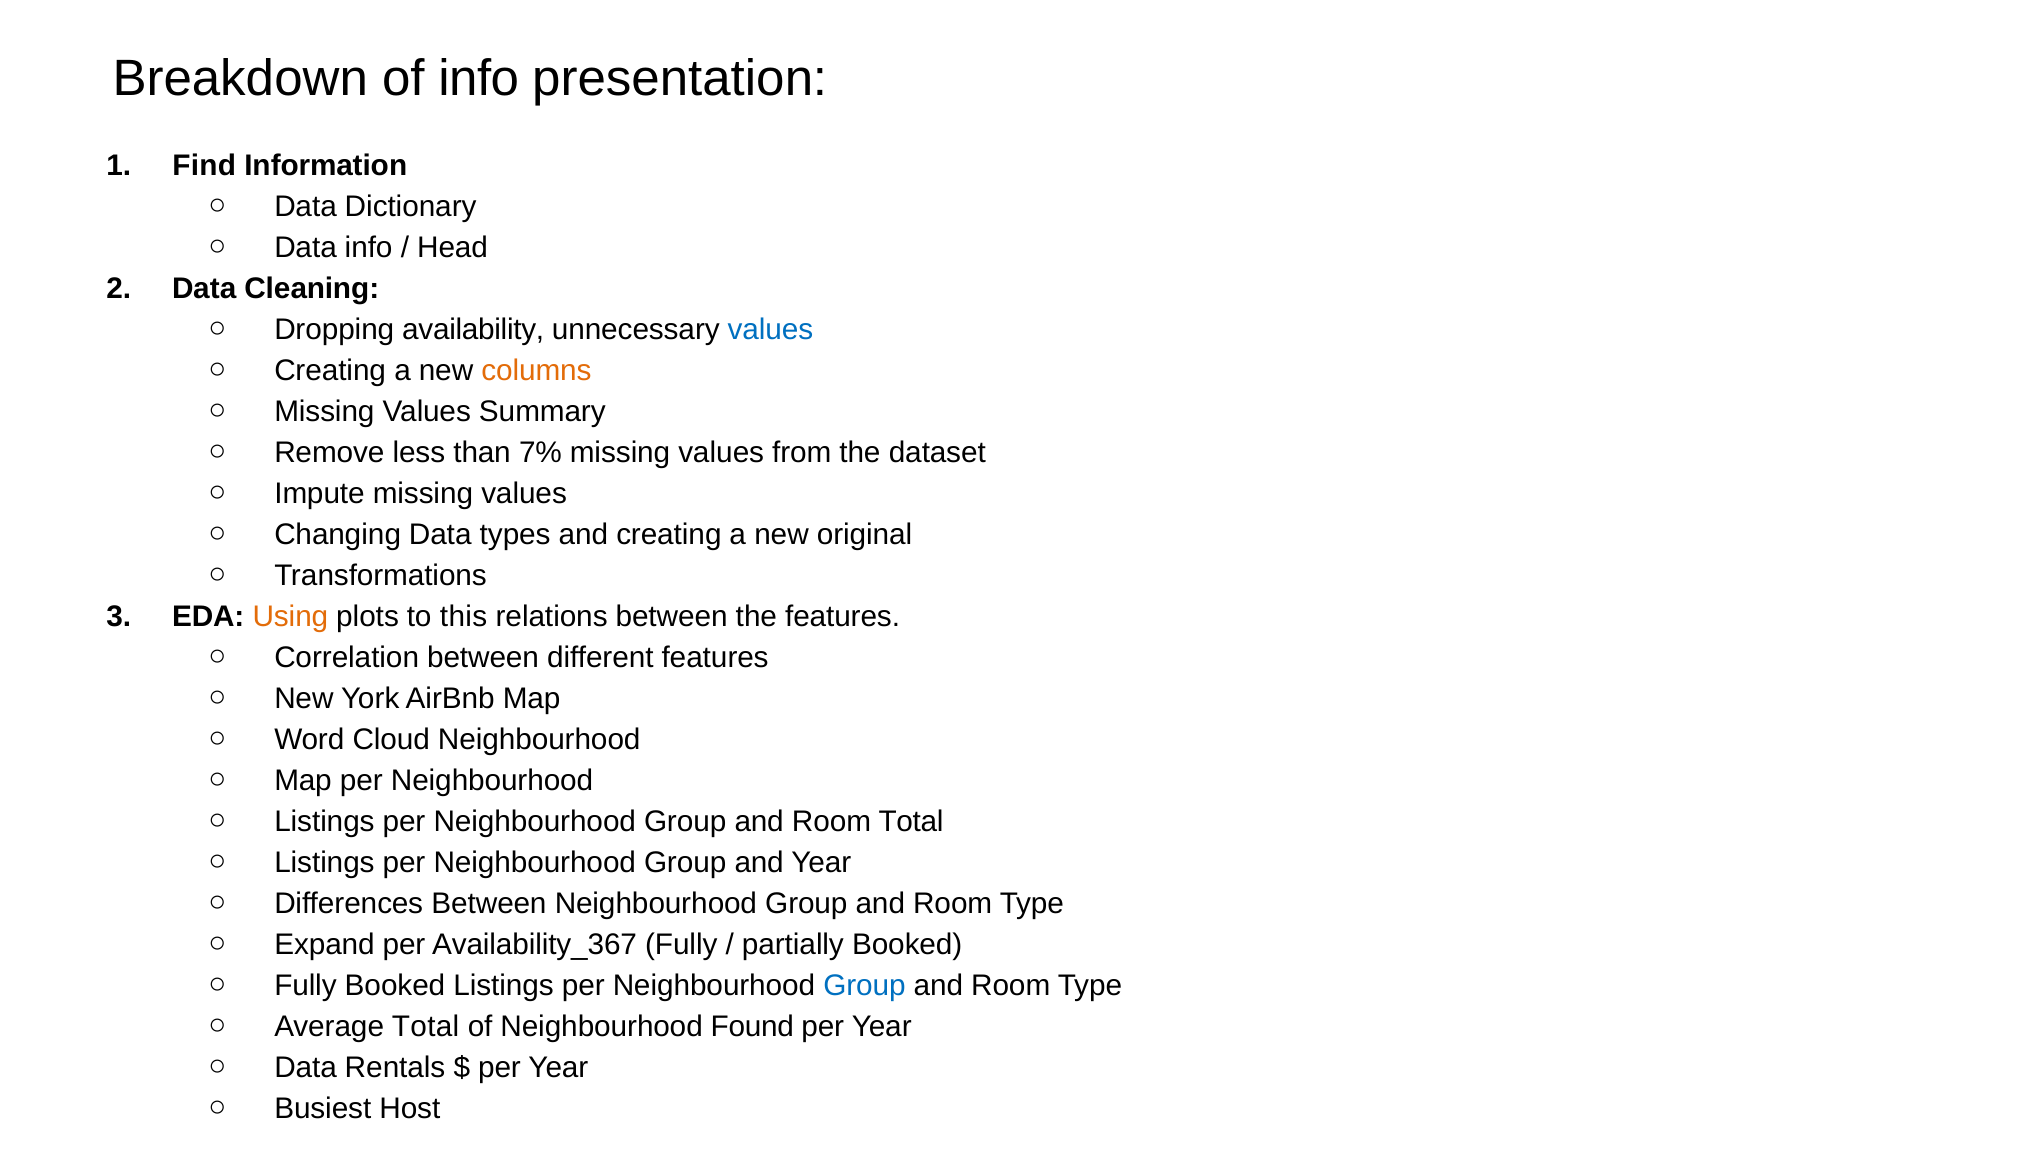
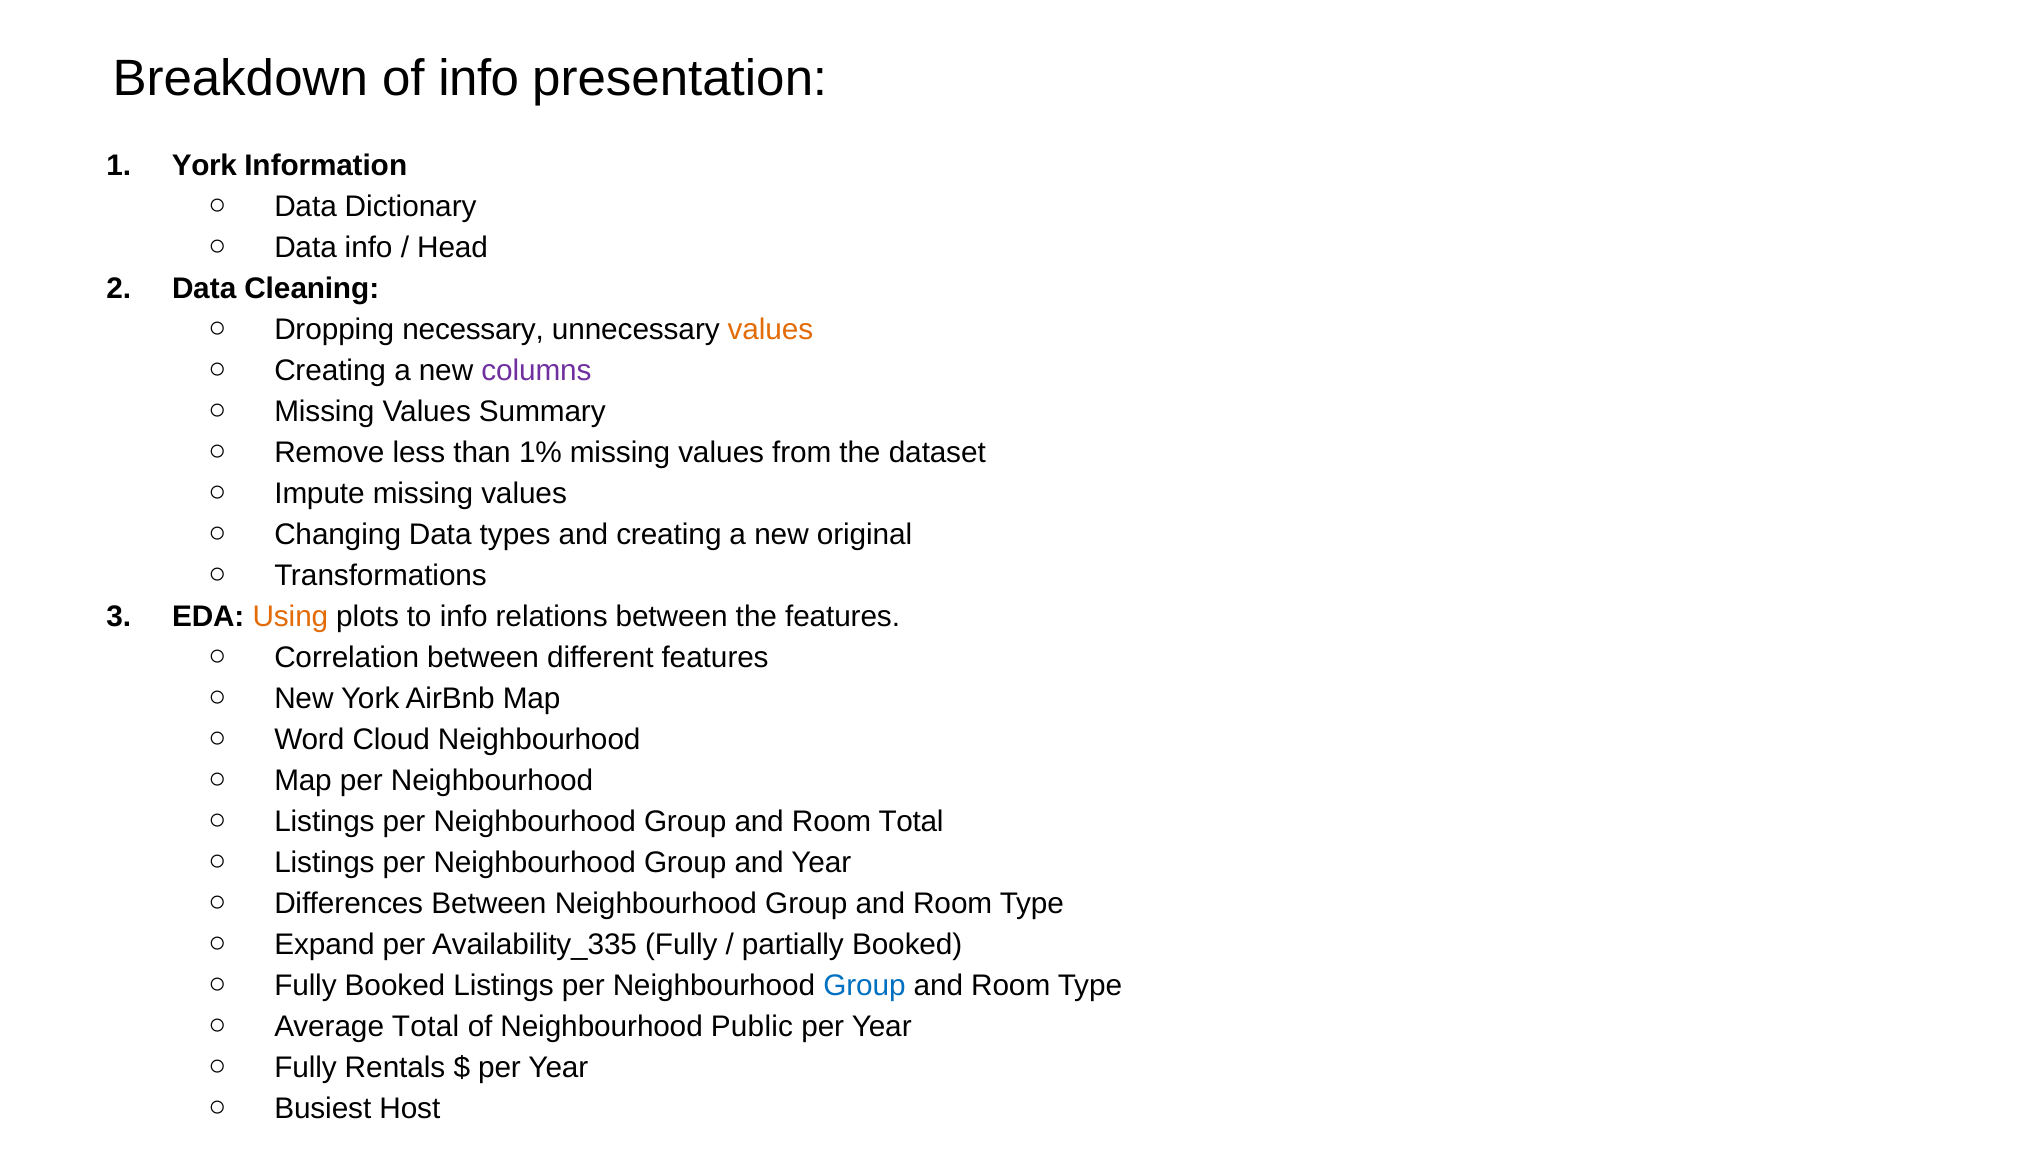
Find: Find -> York (204, 165)
availability: availability -> necessary (473, 329)
values colour: blue -> orange (770, 329)
columns colour: orange -> purple (536, 370)
7%: 7% -> 1% (540, 453)
to this: this -> info (464, 617)
Availability_367: Availability_367 -> Availability_335 (535, 945)
Found: Found -> Public (752, 1027)
Data: Data -> Fully (306, 1068)
